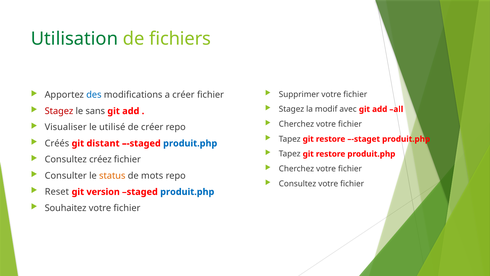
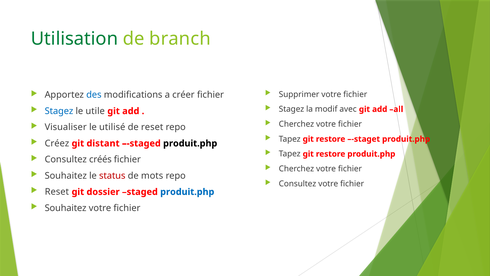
fichiers: fichiers -> branch (180, 39)
Stagez colour: red -> blue (59, 111)
sans: sans -> utile (95, 111)
de créer: créer -> reset (152, 127)
Créés: Créés -> Créez (57, 143)
produit.php colour: blue -> black (190, 143)
créez: créez -> créés (100, 159)
Consulter: Consulter -> Souhaitez (66, 175)
status colour: orange -> red (112, 175)
version: version -> dossier (103, 192)
